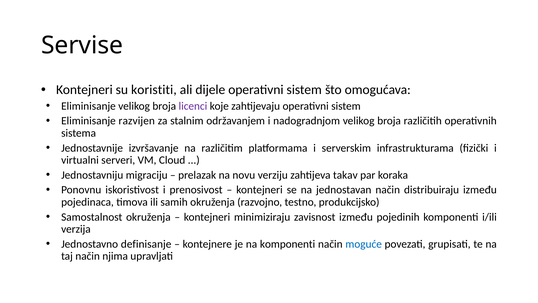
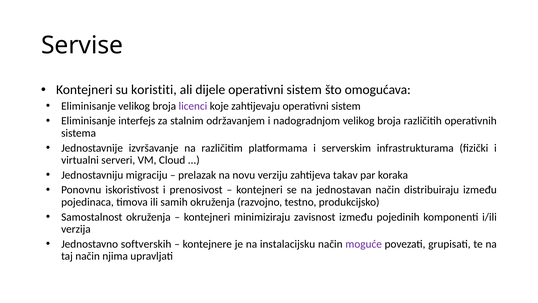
razvijen: razvijen -> interfejs (137, 121)
definisanje: definisanje -> softverskih (146, 244)
na komponenti: komponenti -> instalacijsku (288, 244)
moguće colour: blue -> purple (364, 244)
